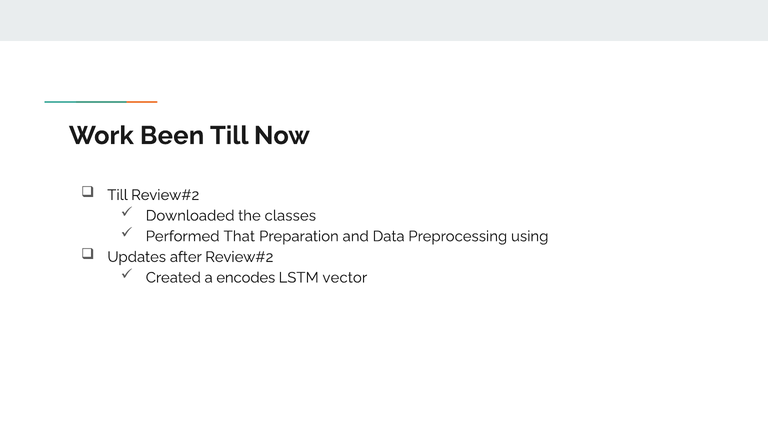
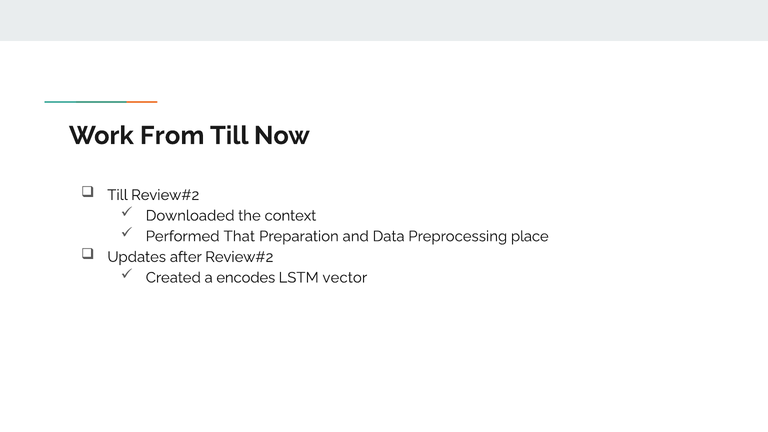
Been: Been -> From (172, 136)
classes: classes -> context (290, 216)
using: using -> place (530, 236)
